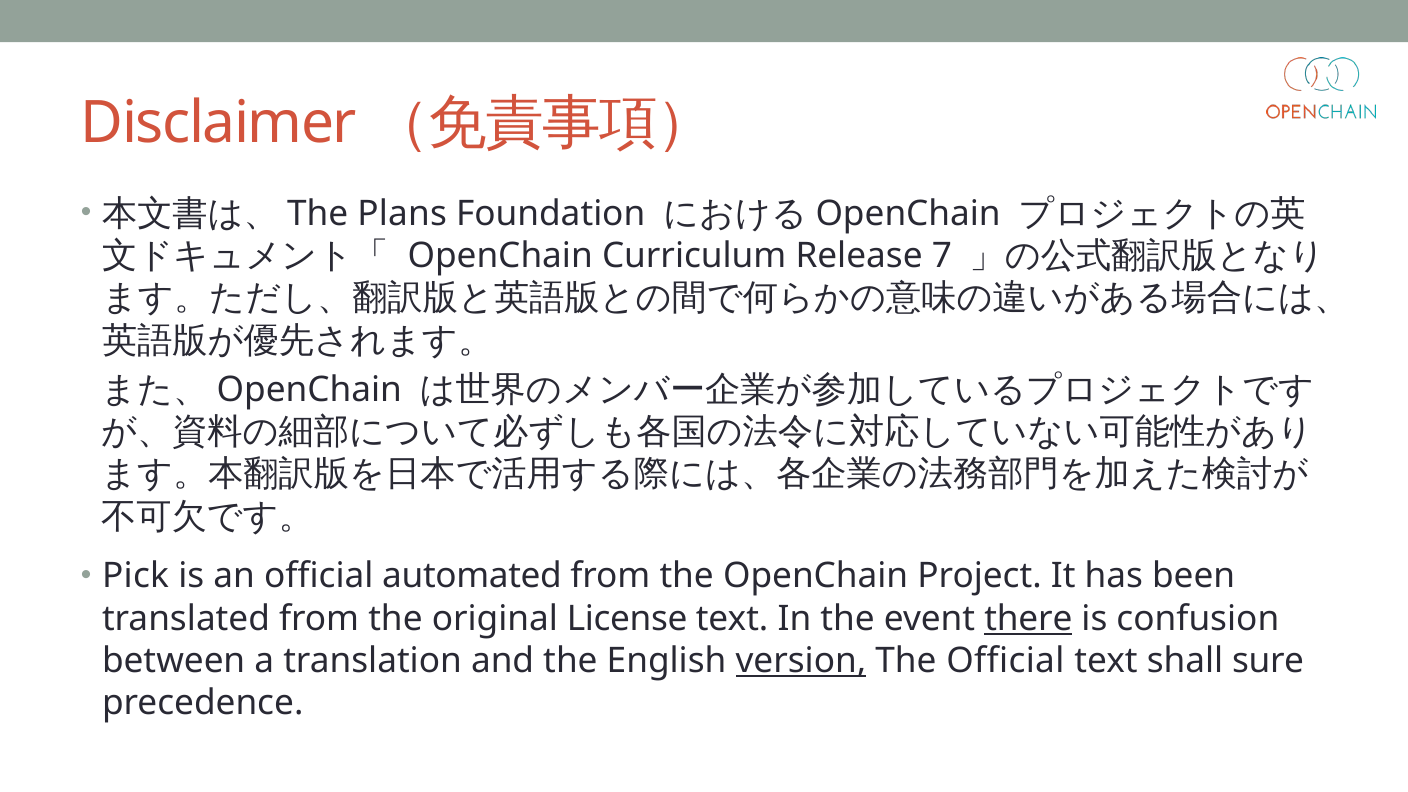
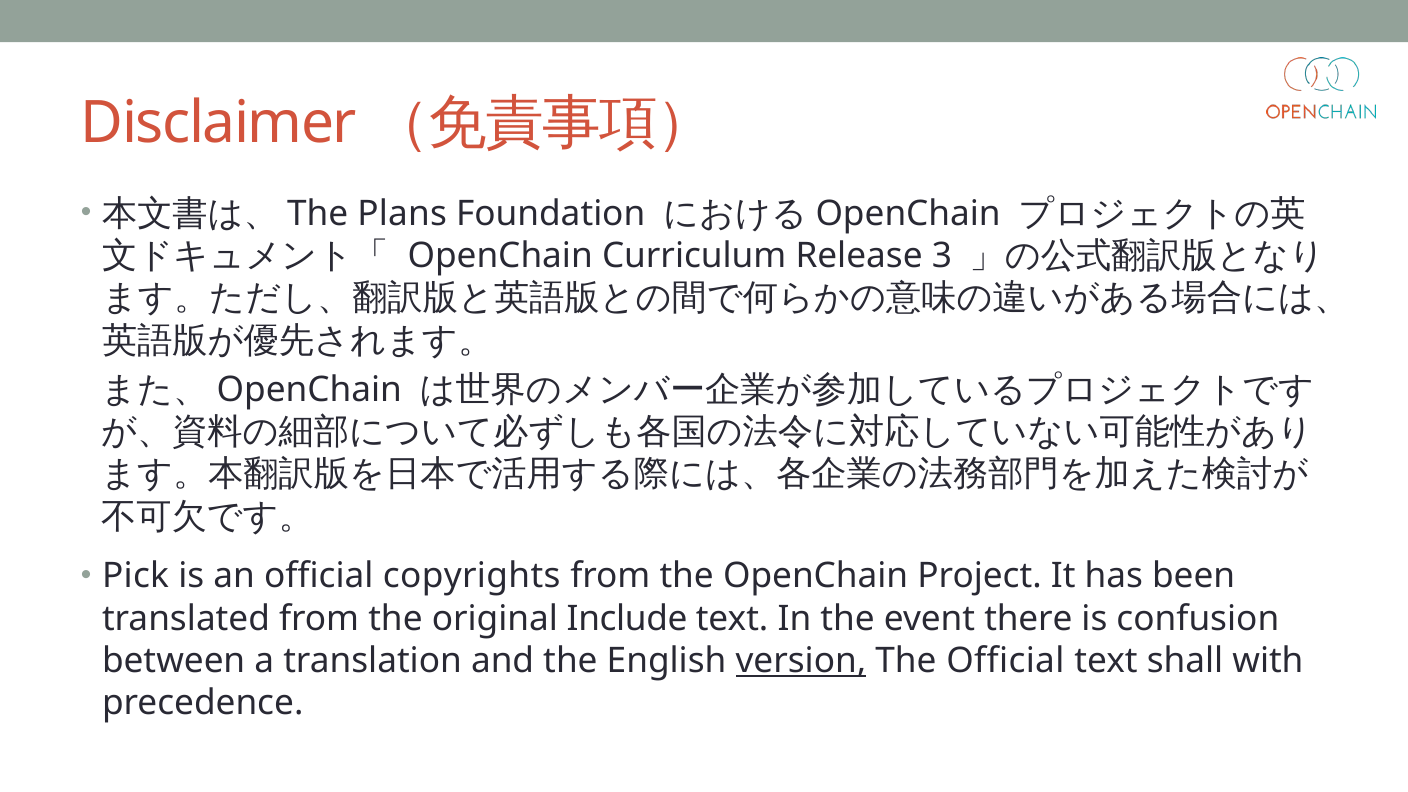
7: 7 -> 3 (942, 256)
automated: automated -> copyrights (472, 576)
License: License -> Include (627, 618)
there underline: present -> none (1028, 618)
sure: sure -> with (1268, 661)
